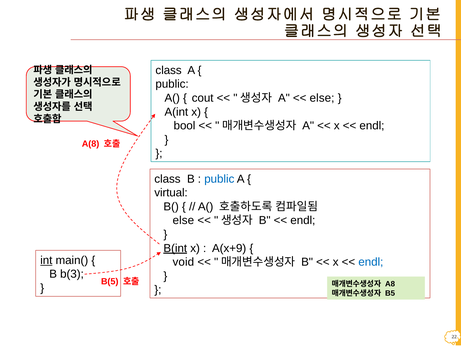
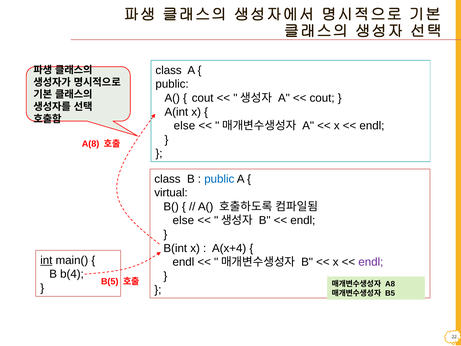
else: else -> cout (322, 98)
bool: bool -> else (184, 126)
B(int underline: present -> none (175, 248)
A(x+9: A(x+9 -> A(x+4 (229, 248)
void: void -> endl (183, 262)
endl colour: blue -> purple (371, 262)
b(3: b(3 -> b(4 (72, 274)
